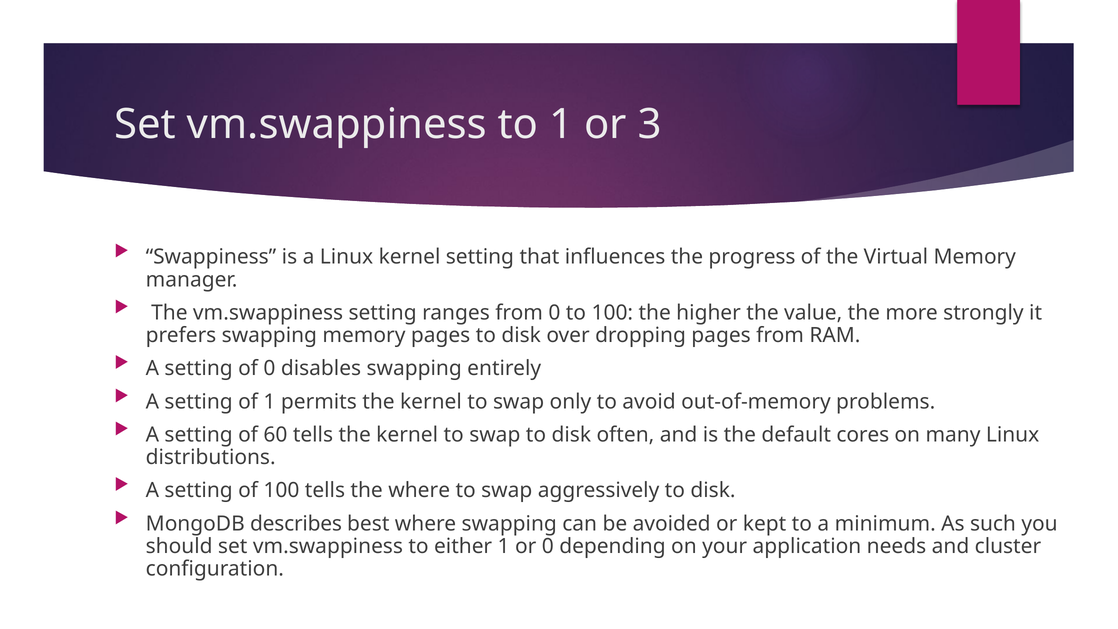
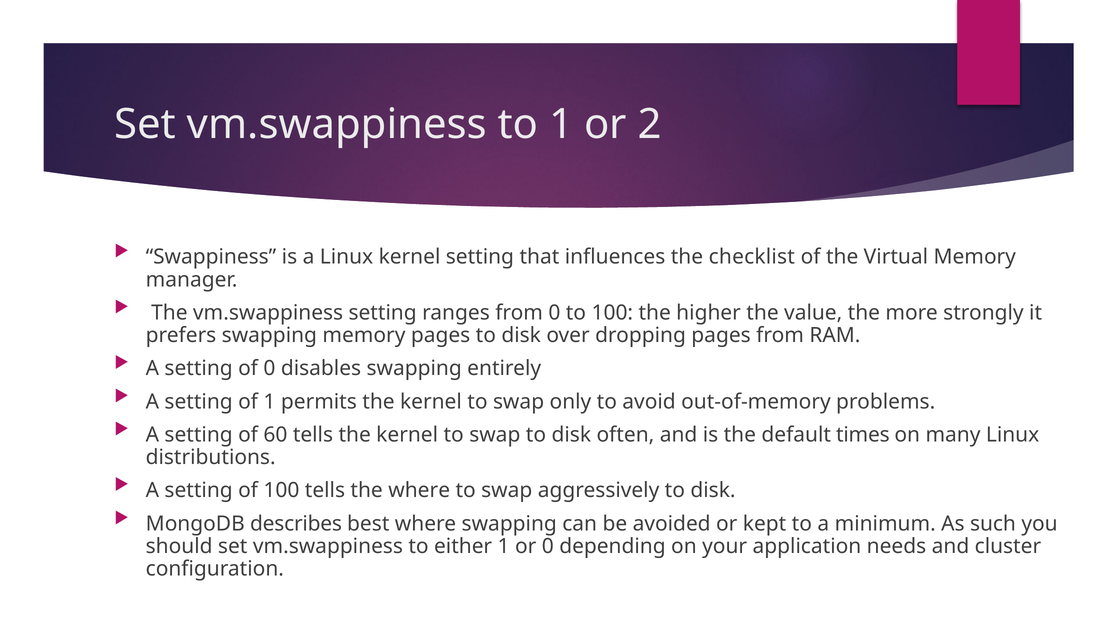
3: 3 -> 2 (650, 125)
progress: progress -> checklist (752, 257)
cores: cores -> times (863, 435)
